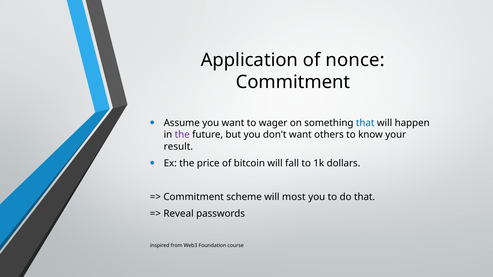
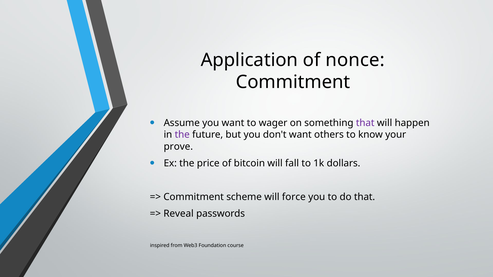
that colour: blue -> purple (365, 123)
result: result -> prove (178, 147)
most: most -> force (294, 197)
